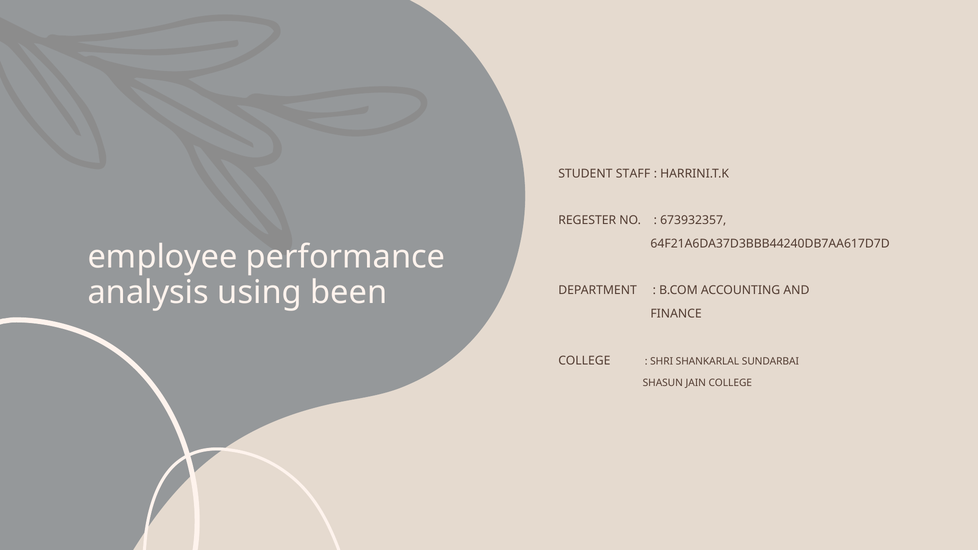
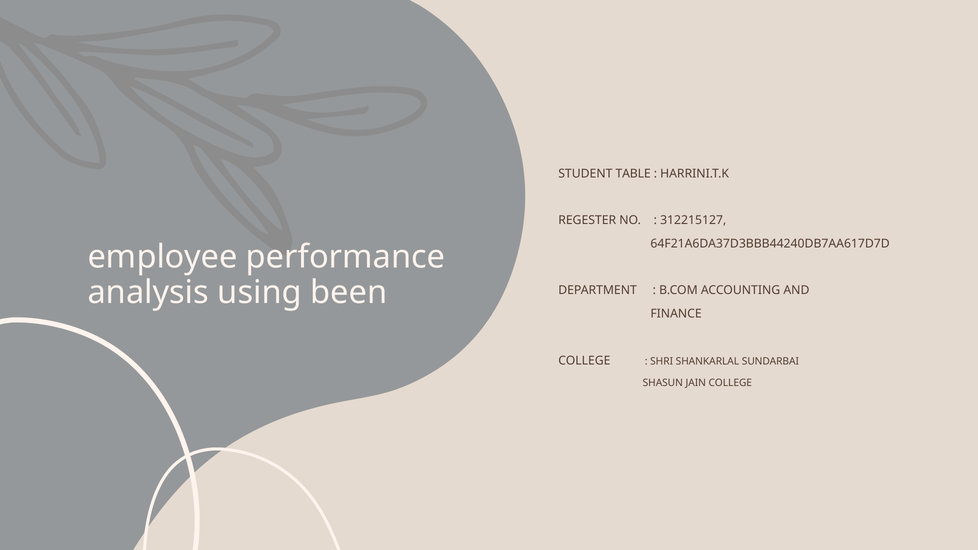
STAFF: STAFF -> TABLE (633, 174)
673932357: 673932357 -> 312215127 (693, 220)
